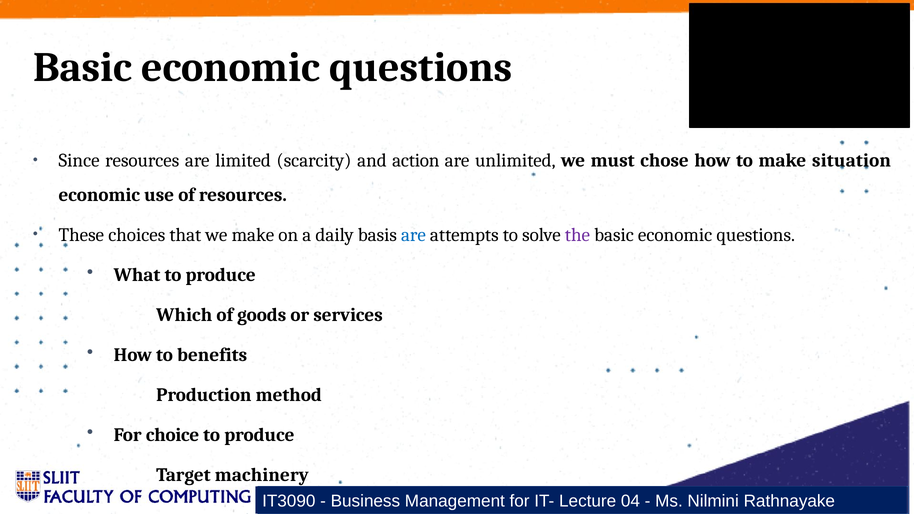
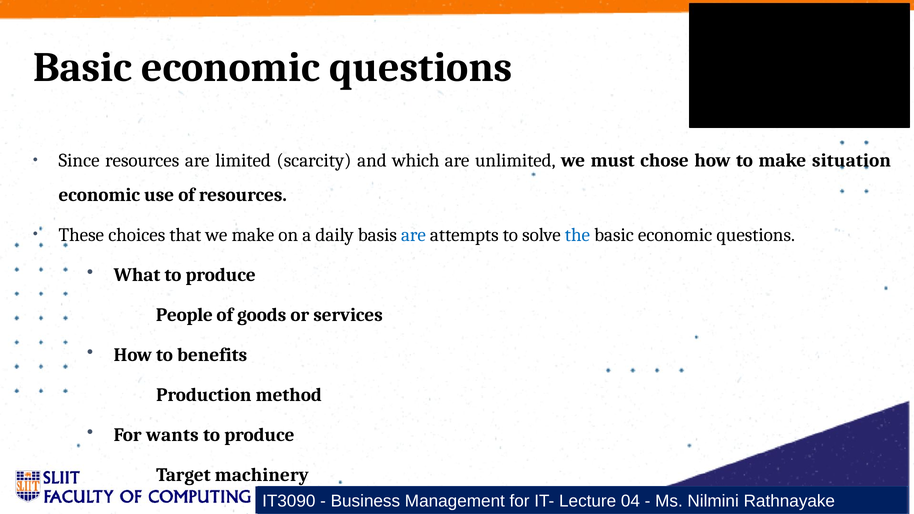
action: action -> which (416, 161)
the colour: purple -> blue (577, 235)
Which: Which -> People (184, 315)
choice: choice -> wants (172, 435)
